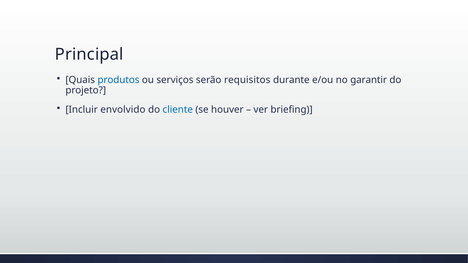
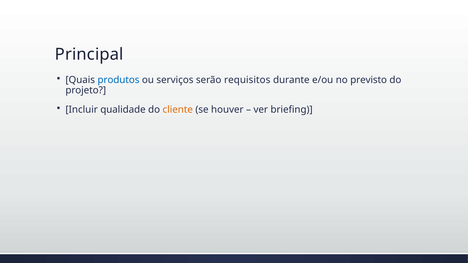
garantir: garantir -> previsto (369, 80)
envolvido: envolvido -> qualidade (123, 110)
cliente colour: blue -> orange (178, 110)
